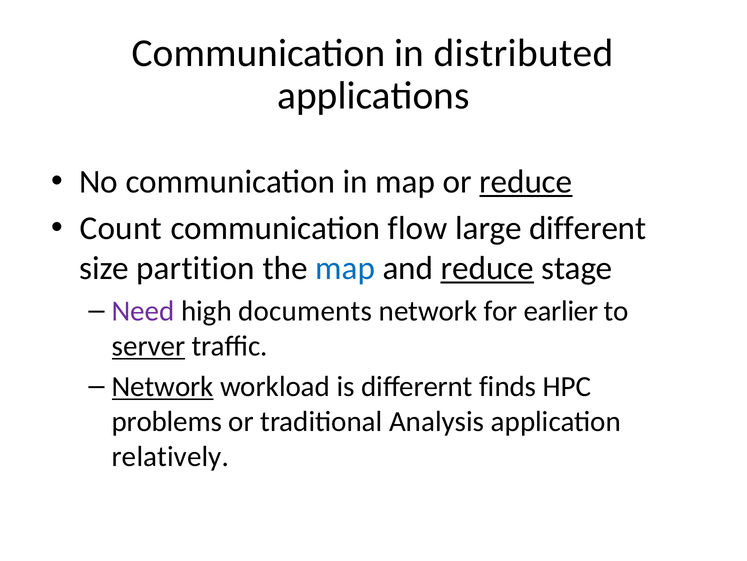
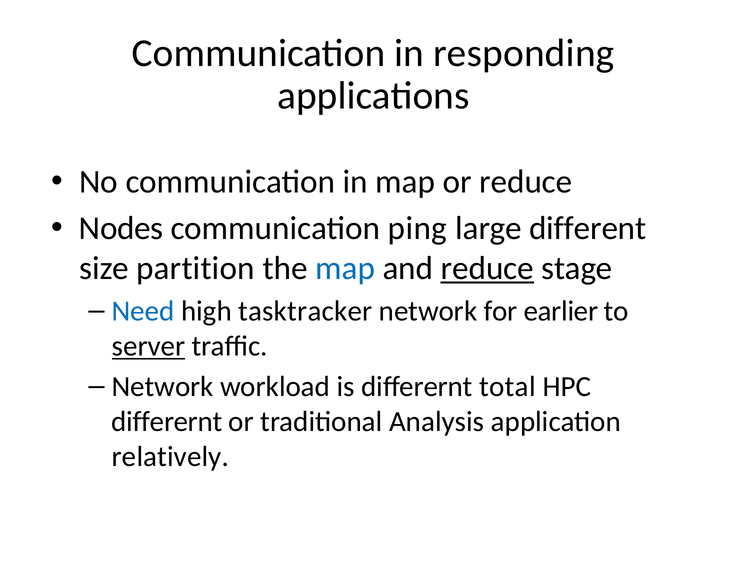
distributed: distributed -> responding (524, 53)
reduce underline: present -> none (526, 182)
Count: Count -> Nodes (121, 228)
flow: flow -> ping (418, 228)
Need colour: purple -> blue (143, 311)
documents: documents -> tasktracker (305, 311)
Network underline: present -> none (163, 386)
finds: finds -> total (508, 386)
problems: problems -> differernt (167, 421)
